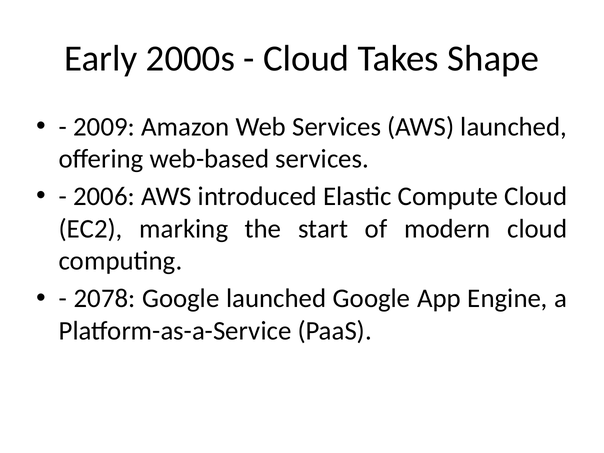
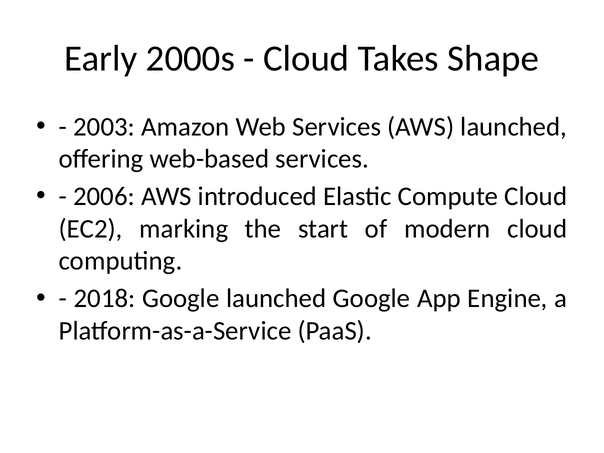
2009: 2009 -> 2003 (104, 127)
2078: 2078 -> 2018 (105, 299)
